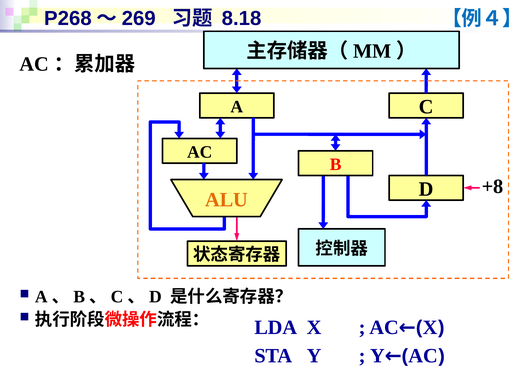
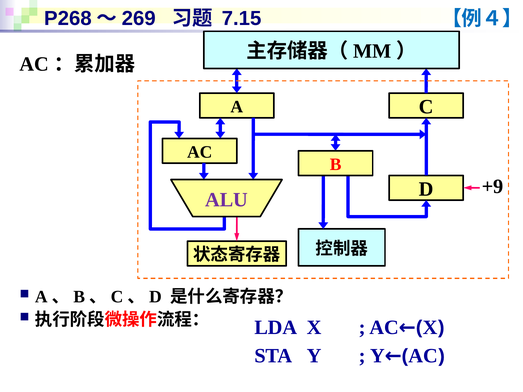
8.18: 8.18 -> 7.15 (242, 18)
+8: +8 -> +9 (493, 187)
ALU colour: orange -> purple (227, 200)
